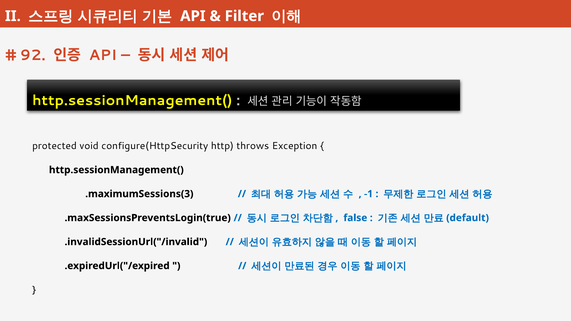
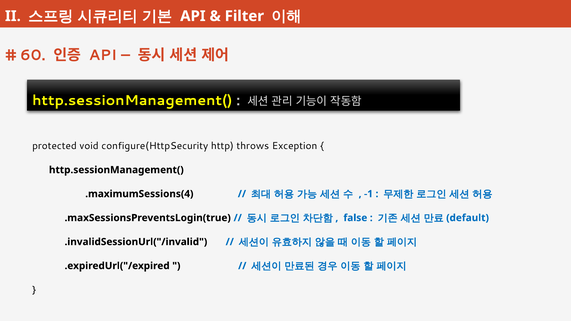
92: 92 -> 60 (33, 55)
.maximumSessions(3: .maximumSessions(3 -> .maximumSessions(4 (139, 194)
